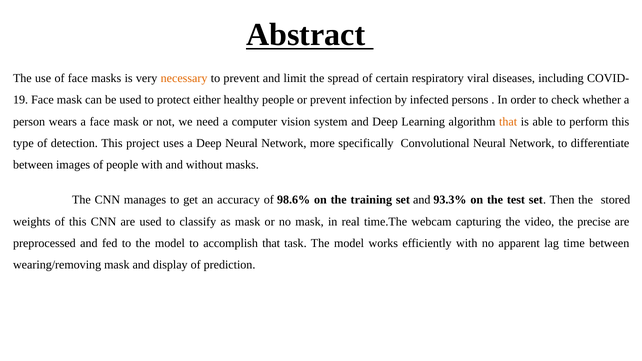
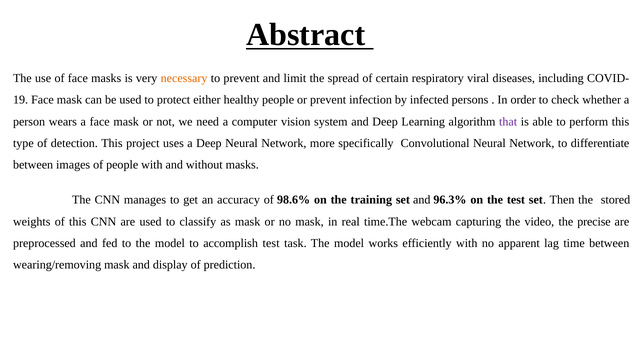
that colour: orange -> purple (508, 122)
93.3%: 93.3% -> 96.3% (450, 200)
accomplish that: that -> test (271, 243)
